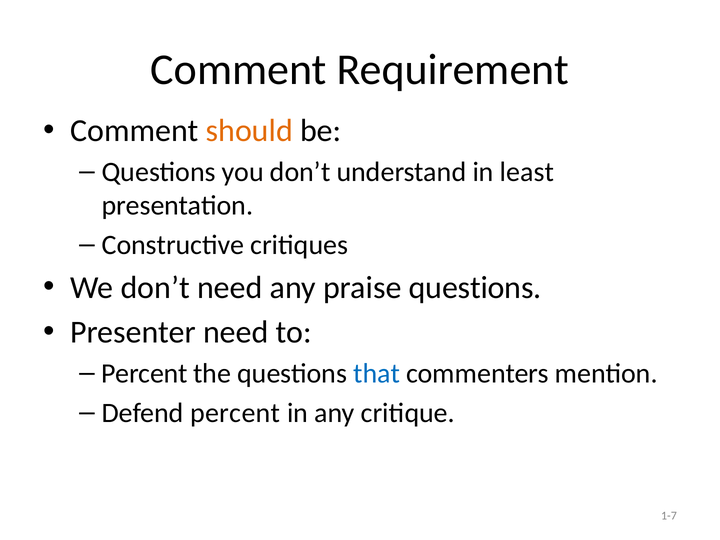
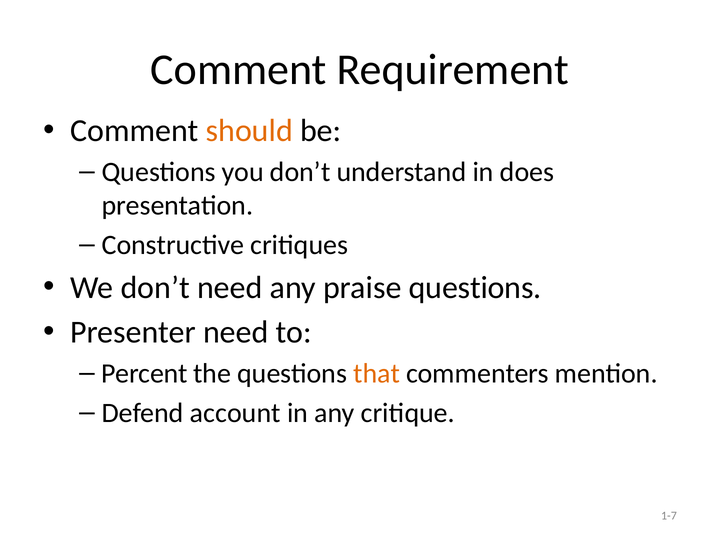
least: least -> does (527, 172)
that colour: blue -> orange (377, 374)
Defend percent: percent -> account (235, 413)
